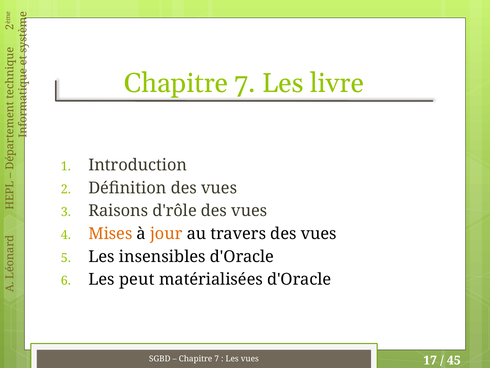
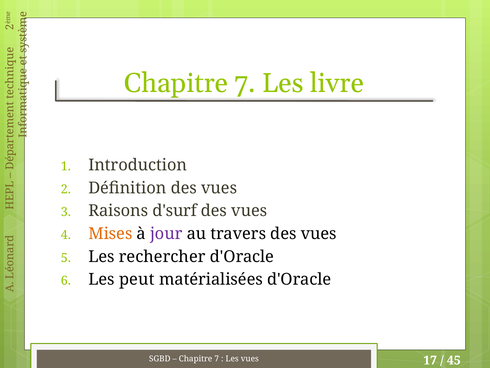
d'rôle: d'rôle -> d'surf (175, 211)
jour colour: orange -> purple (166, 233)
insensibles: insensibles -> rechercher (162, 256)
